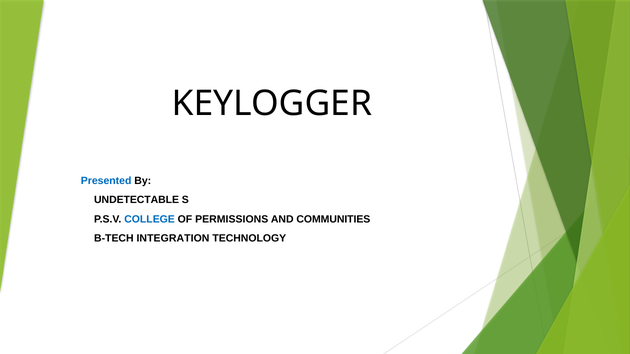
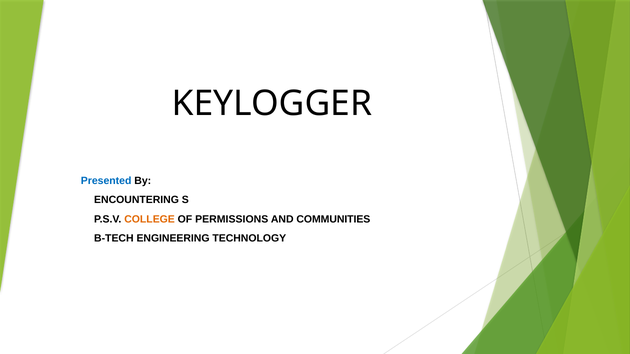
UNDETECTABLE: UNDETECTABLE -> ENCOUNTERING (137, 200)
COLLEGE colour: blue -> orange (150, 219)
INTEGRATION: INTEGRATION -> ENGINEERING (173, 239)
